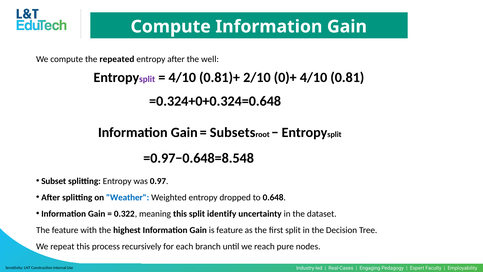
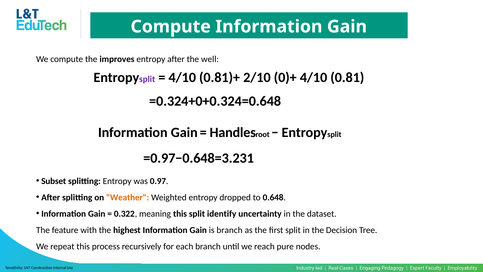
repeated: repeated -> improves (117, 59)
Subsets: Subsets -> Handles (233, 132)
=0.97−0.648=8.548: =0.97−0.648=8.548 -> =0.97−0.648=3.231 (199, 158)
Weather colour: blue -> orange (128, 197)
is feature: feature -> branch (230, 230)
